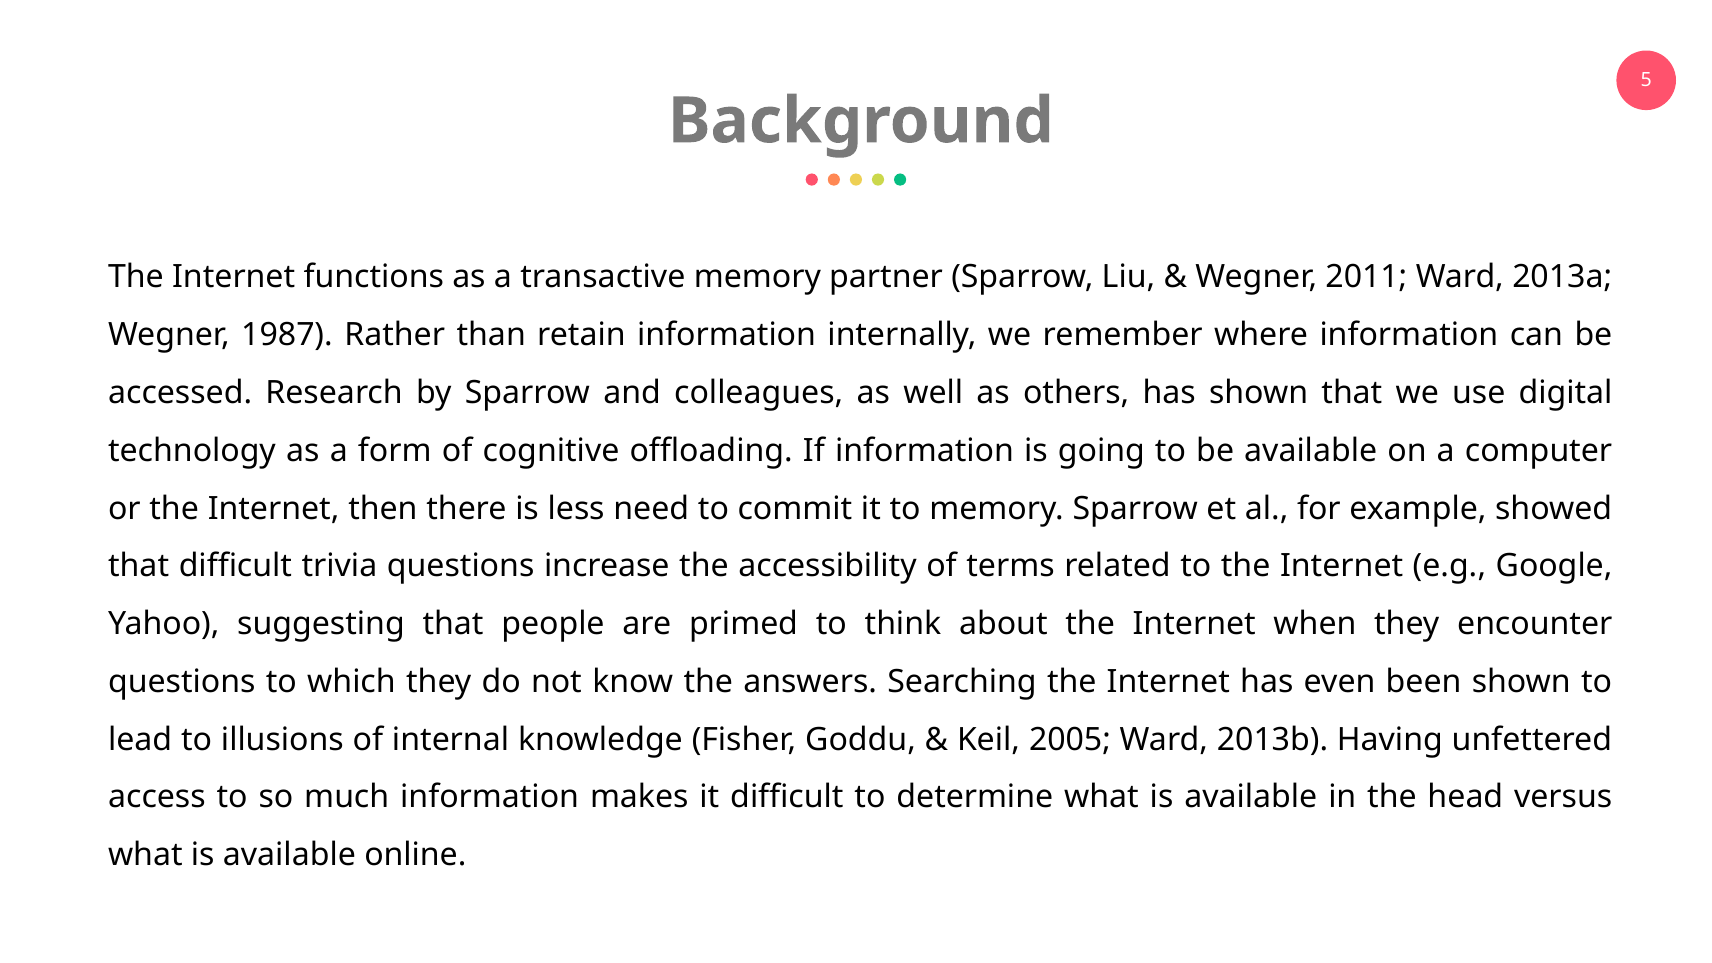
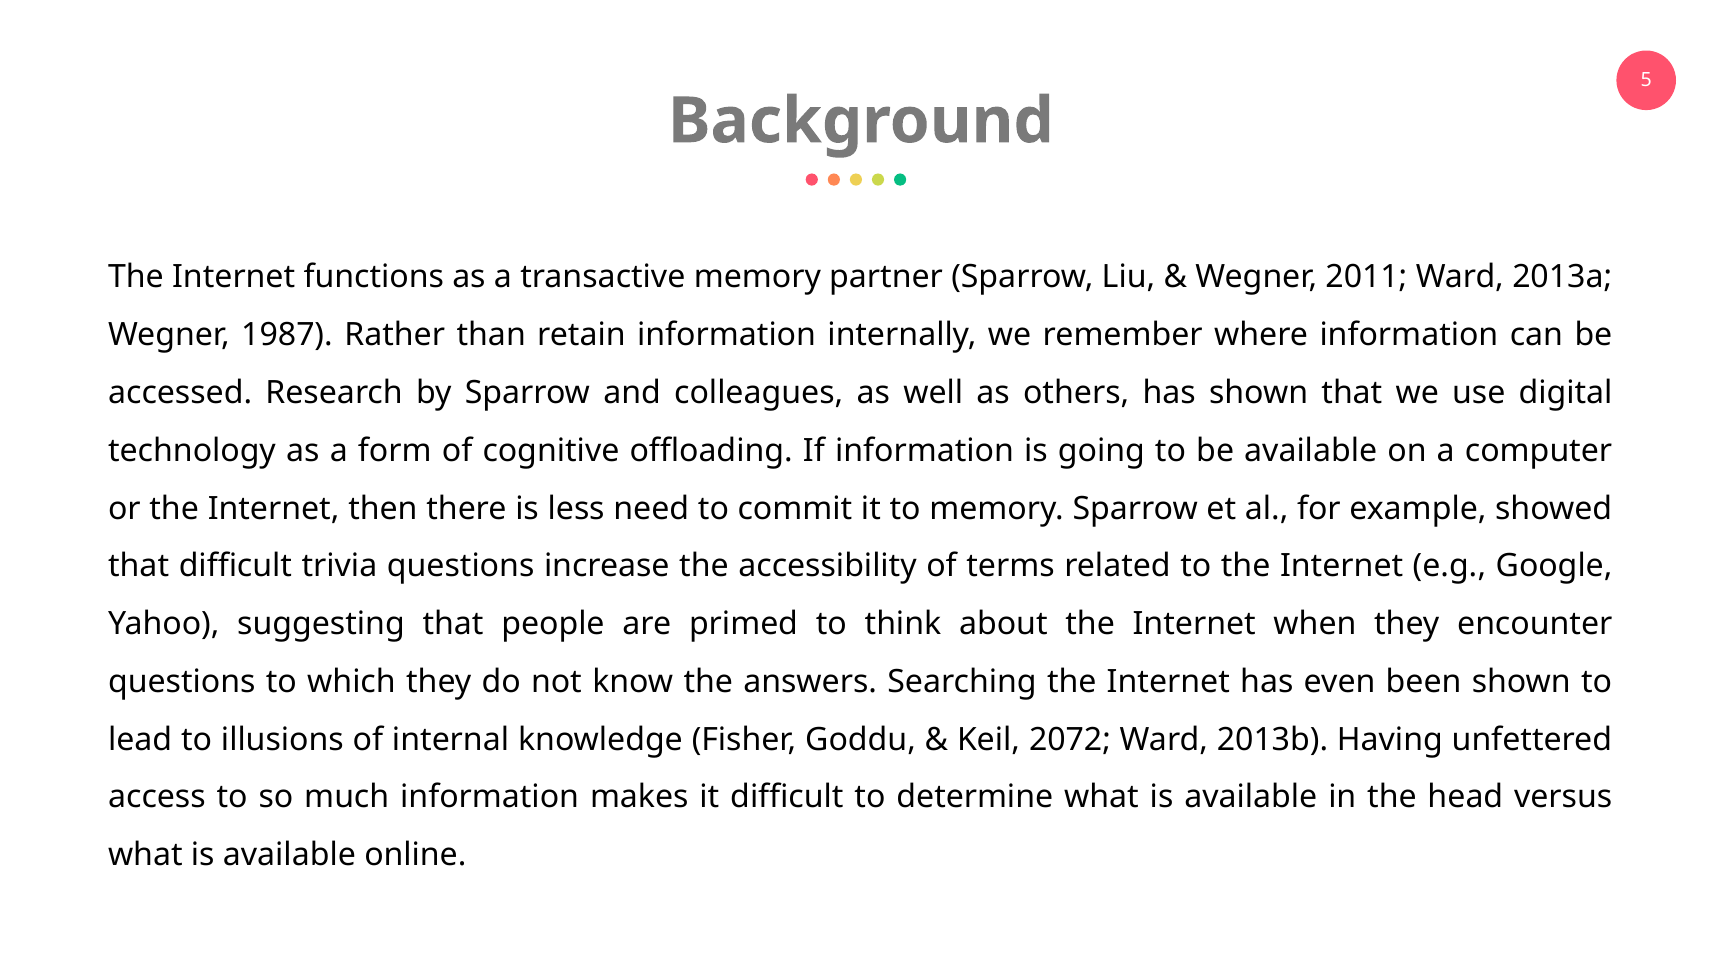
2005: 2005 -> 2072 (1070, 740)
